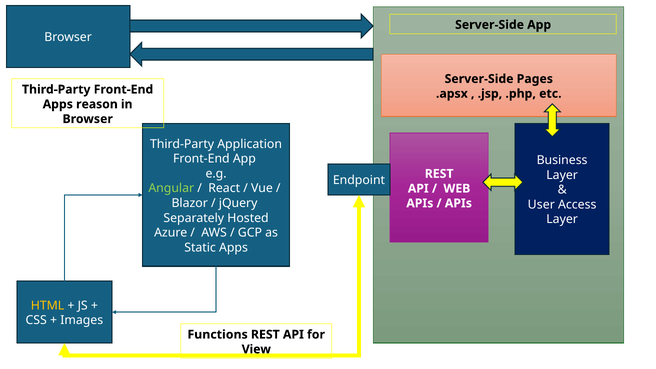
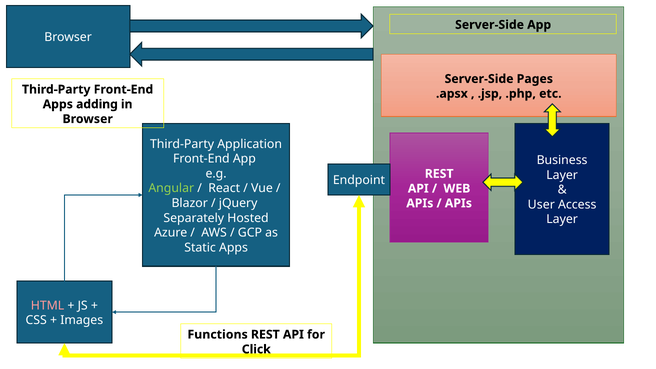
reason: reason -> adding (97, 104)
HTML colour: yellow -> pink (48, 306)
View: View -> Click (256, 349)
